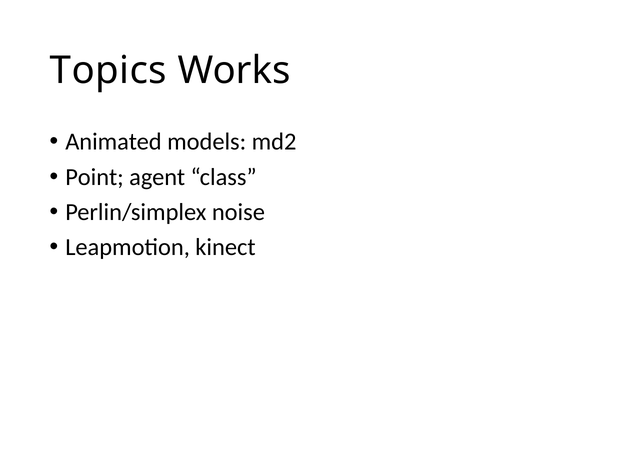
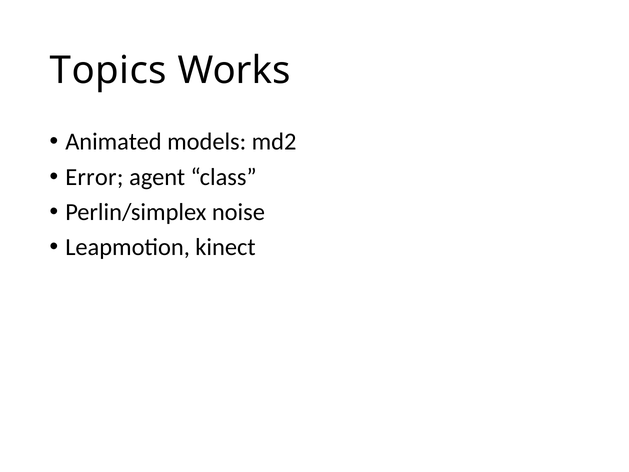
Point: Point -> Error (94, 177)
